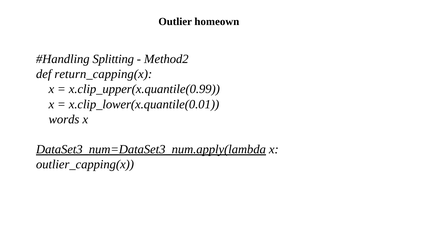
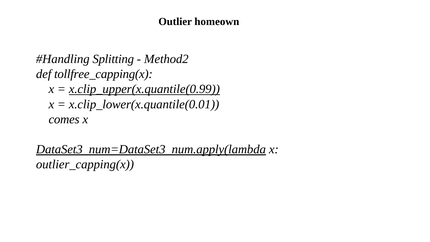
return_capping(x: return_capping(x -> tollfree_capping(x (103, 74)
x.clip_upper(x.quantile(0.99 underline: none -> present (144, 89)
words: words -> comes (64, 119)
